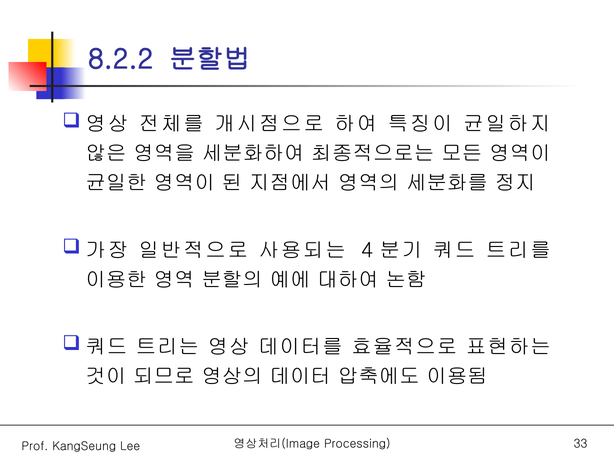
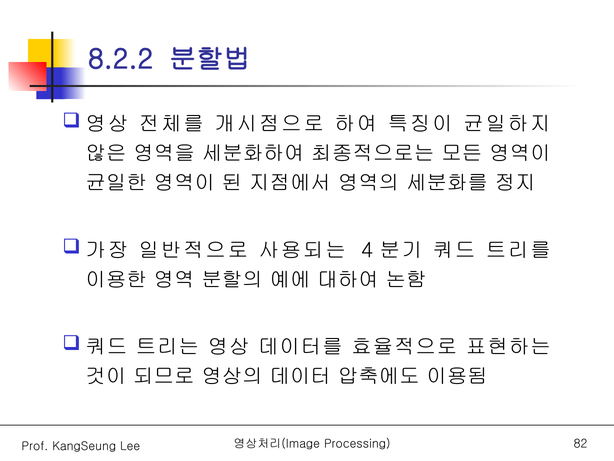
33: 33 -> 82 (581, 443)
